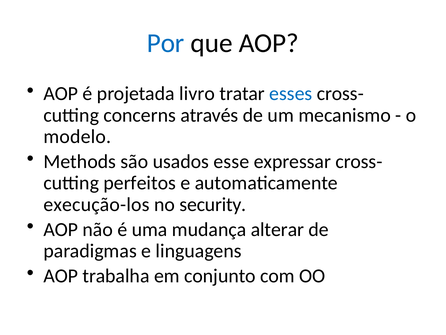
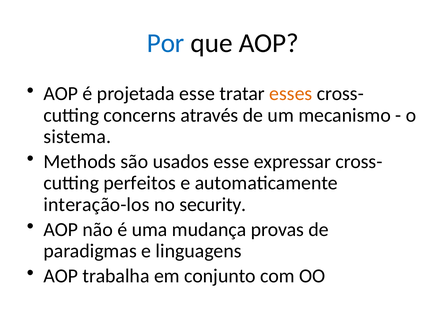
projetada livro: livro -> esse (197, 94)
esses colour: blue -> orange (291, 94)
modelo: modelo -> sistema (77, 136)
execução-los: execução-los -> interação-los (97, 204)
alterar: alterar -> provas (277, 229)
